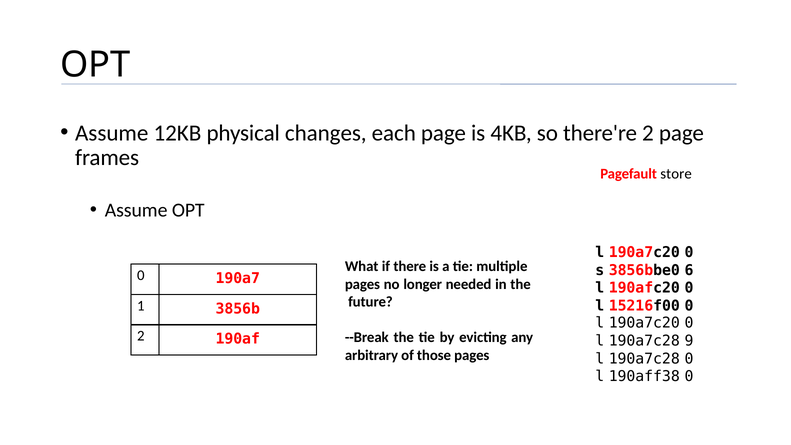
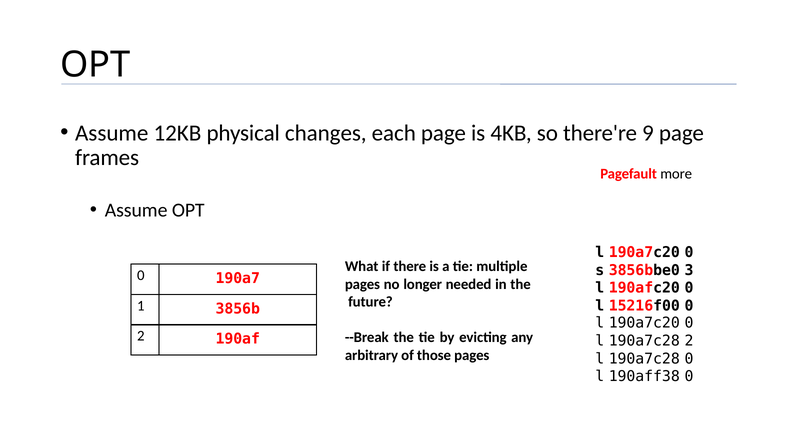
there're 2: 2 -> 9 (648, 133)
store: store -> more (676, 174)
6: 6 -> 3 (689, 270)
190a7c28 9: 9 -> 2 (689, 341)
